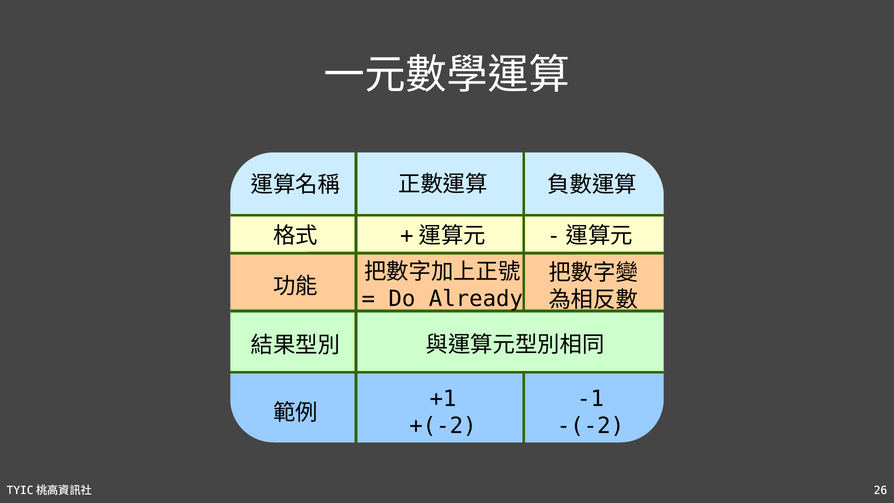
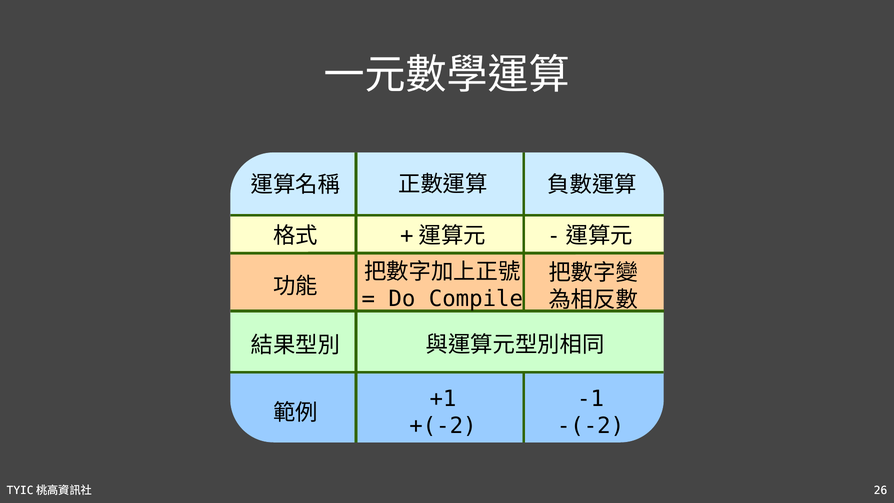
Already: Already -> Compile (476, 299)
